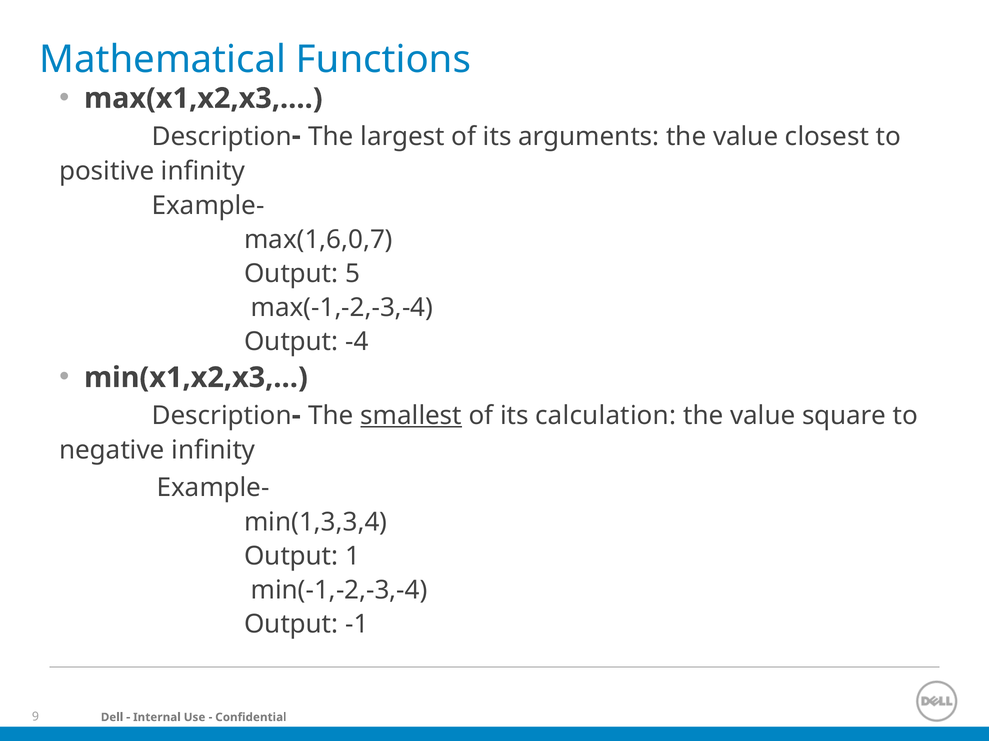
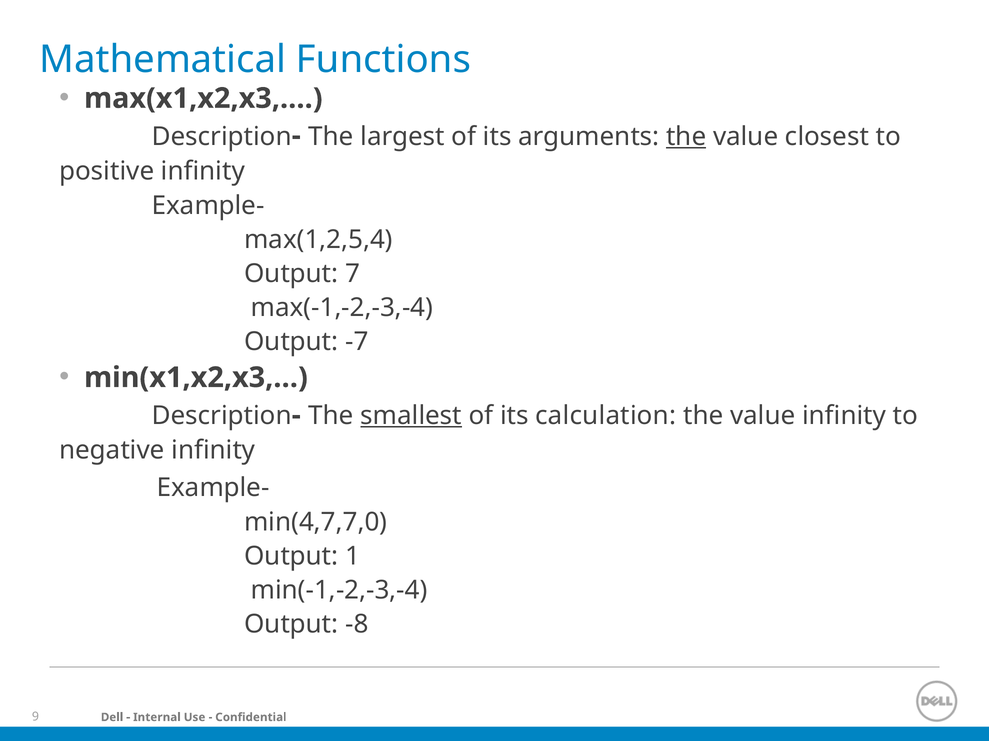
the underline: none -> present (686, 137)
max(1,6,0,7: max(1,6,0,7 -> max(1,2,5,4 (318, 240)
5: 5 -> 7 (353, 274)
-4: -4 -> -7 (357, 342)
value square: square -> infinity (844, 416)
min(1,3,3,4: min(1,3,3,4 -> min(4,7,7,0 (316, 523)
-1: -1 -> -8 (357, 625)
